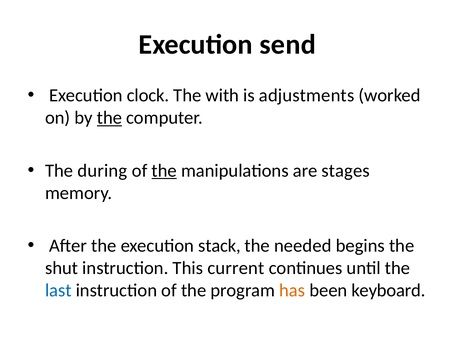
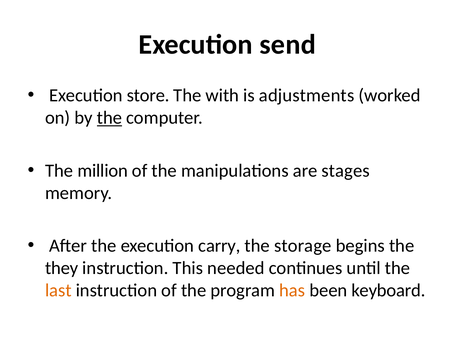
clock: clock -> store (148, 96)
during: during -> million (103, 171)
the underline: present -> none (164, 171)
stack: stack -> carry (219, 246)
needed: needed -> storage (303, 246)
shut: shut -> they (62, 268)
current: current -> needed (236, 268)
last colour: blue -> orange (58, 291)
